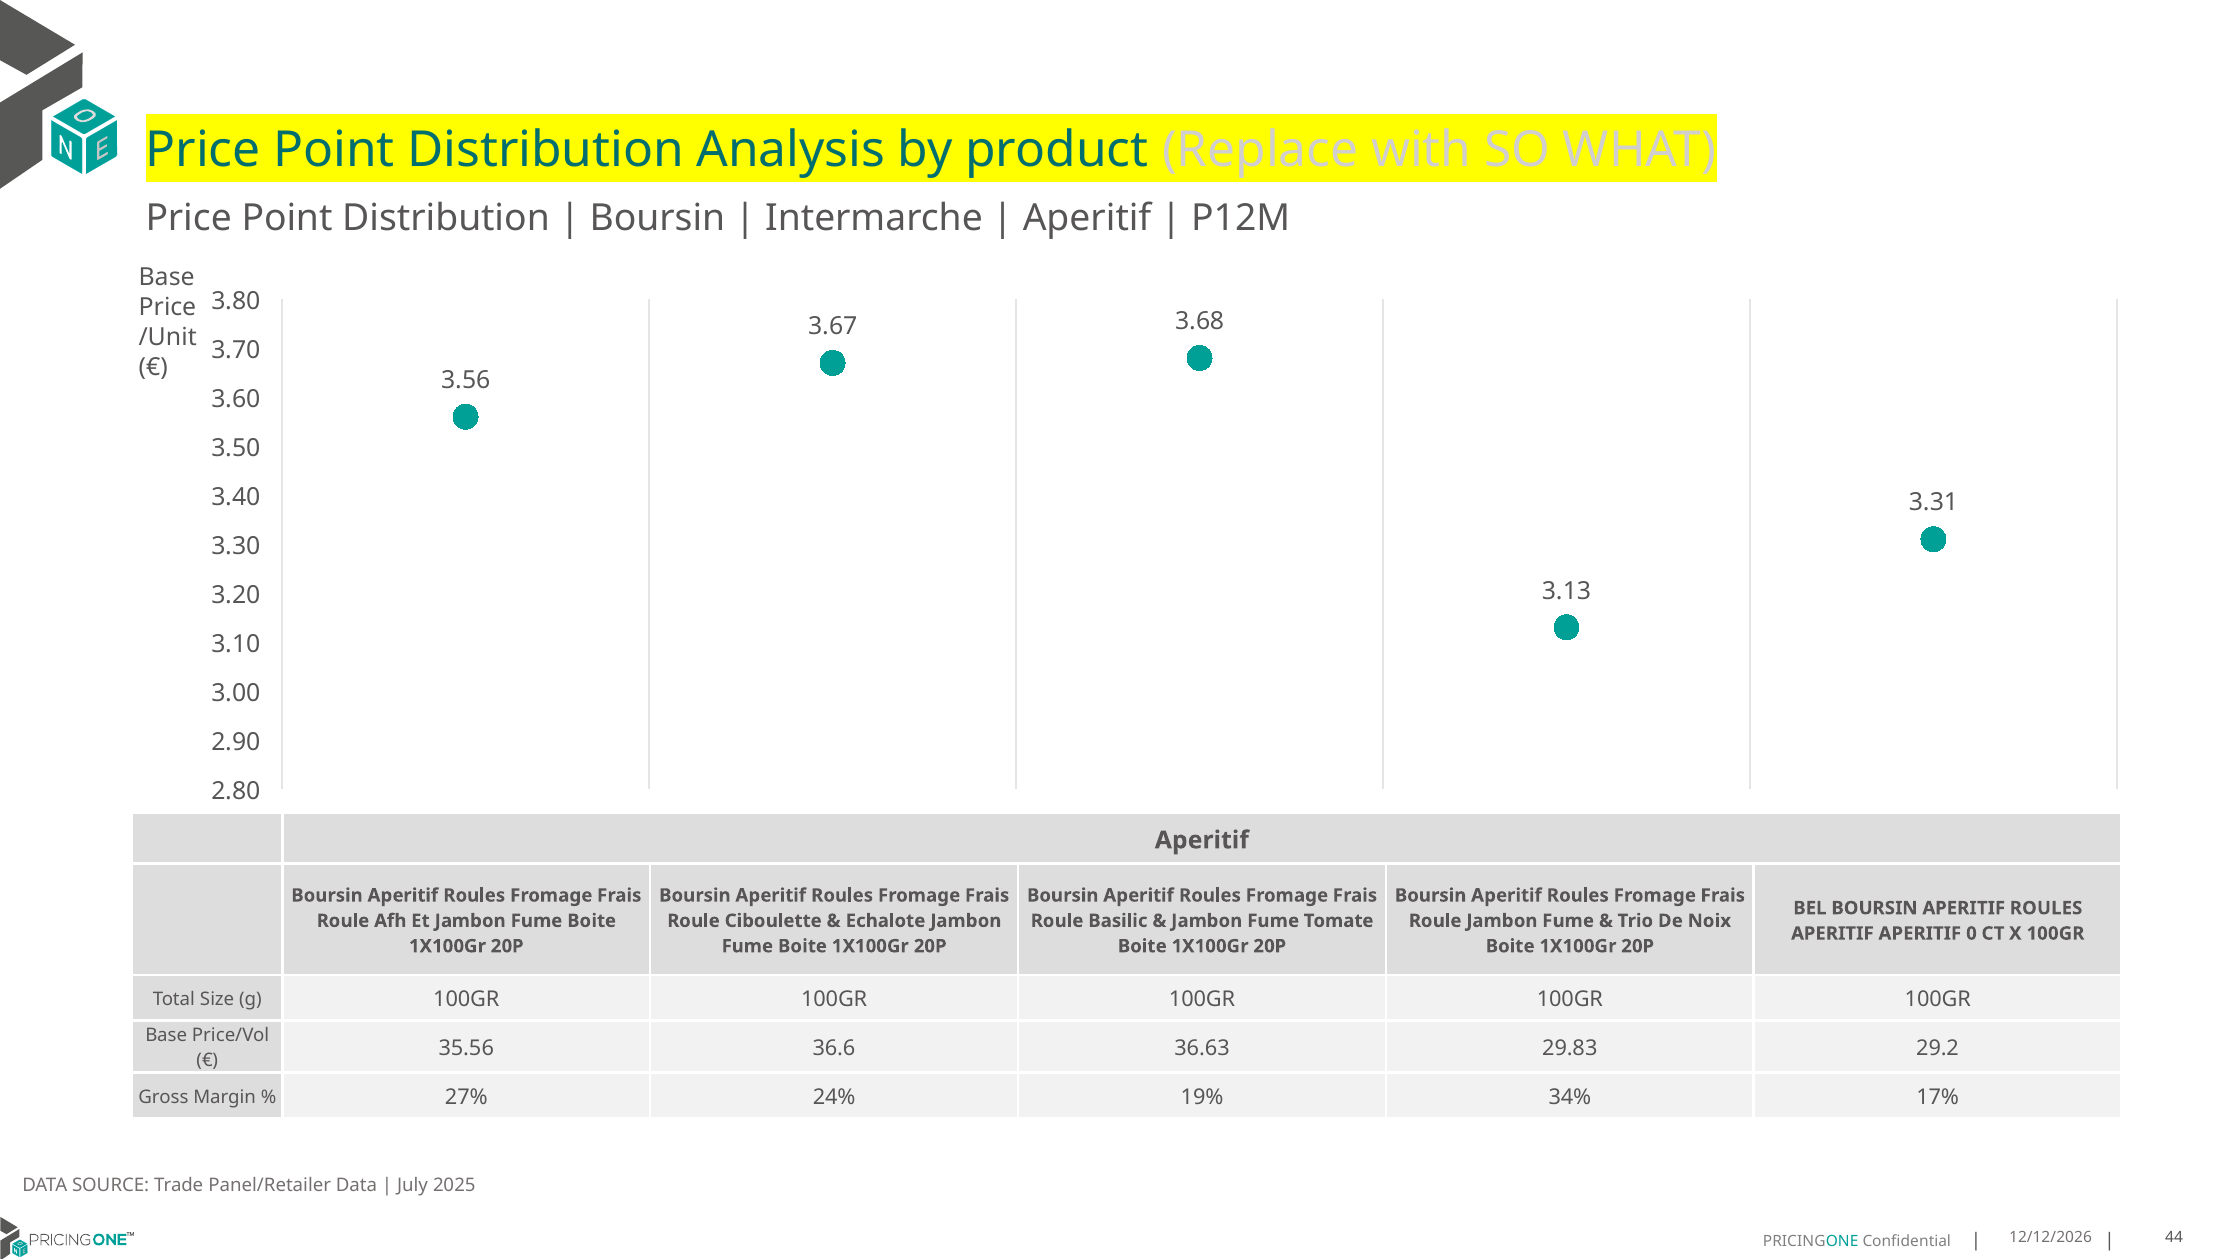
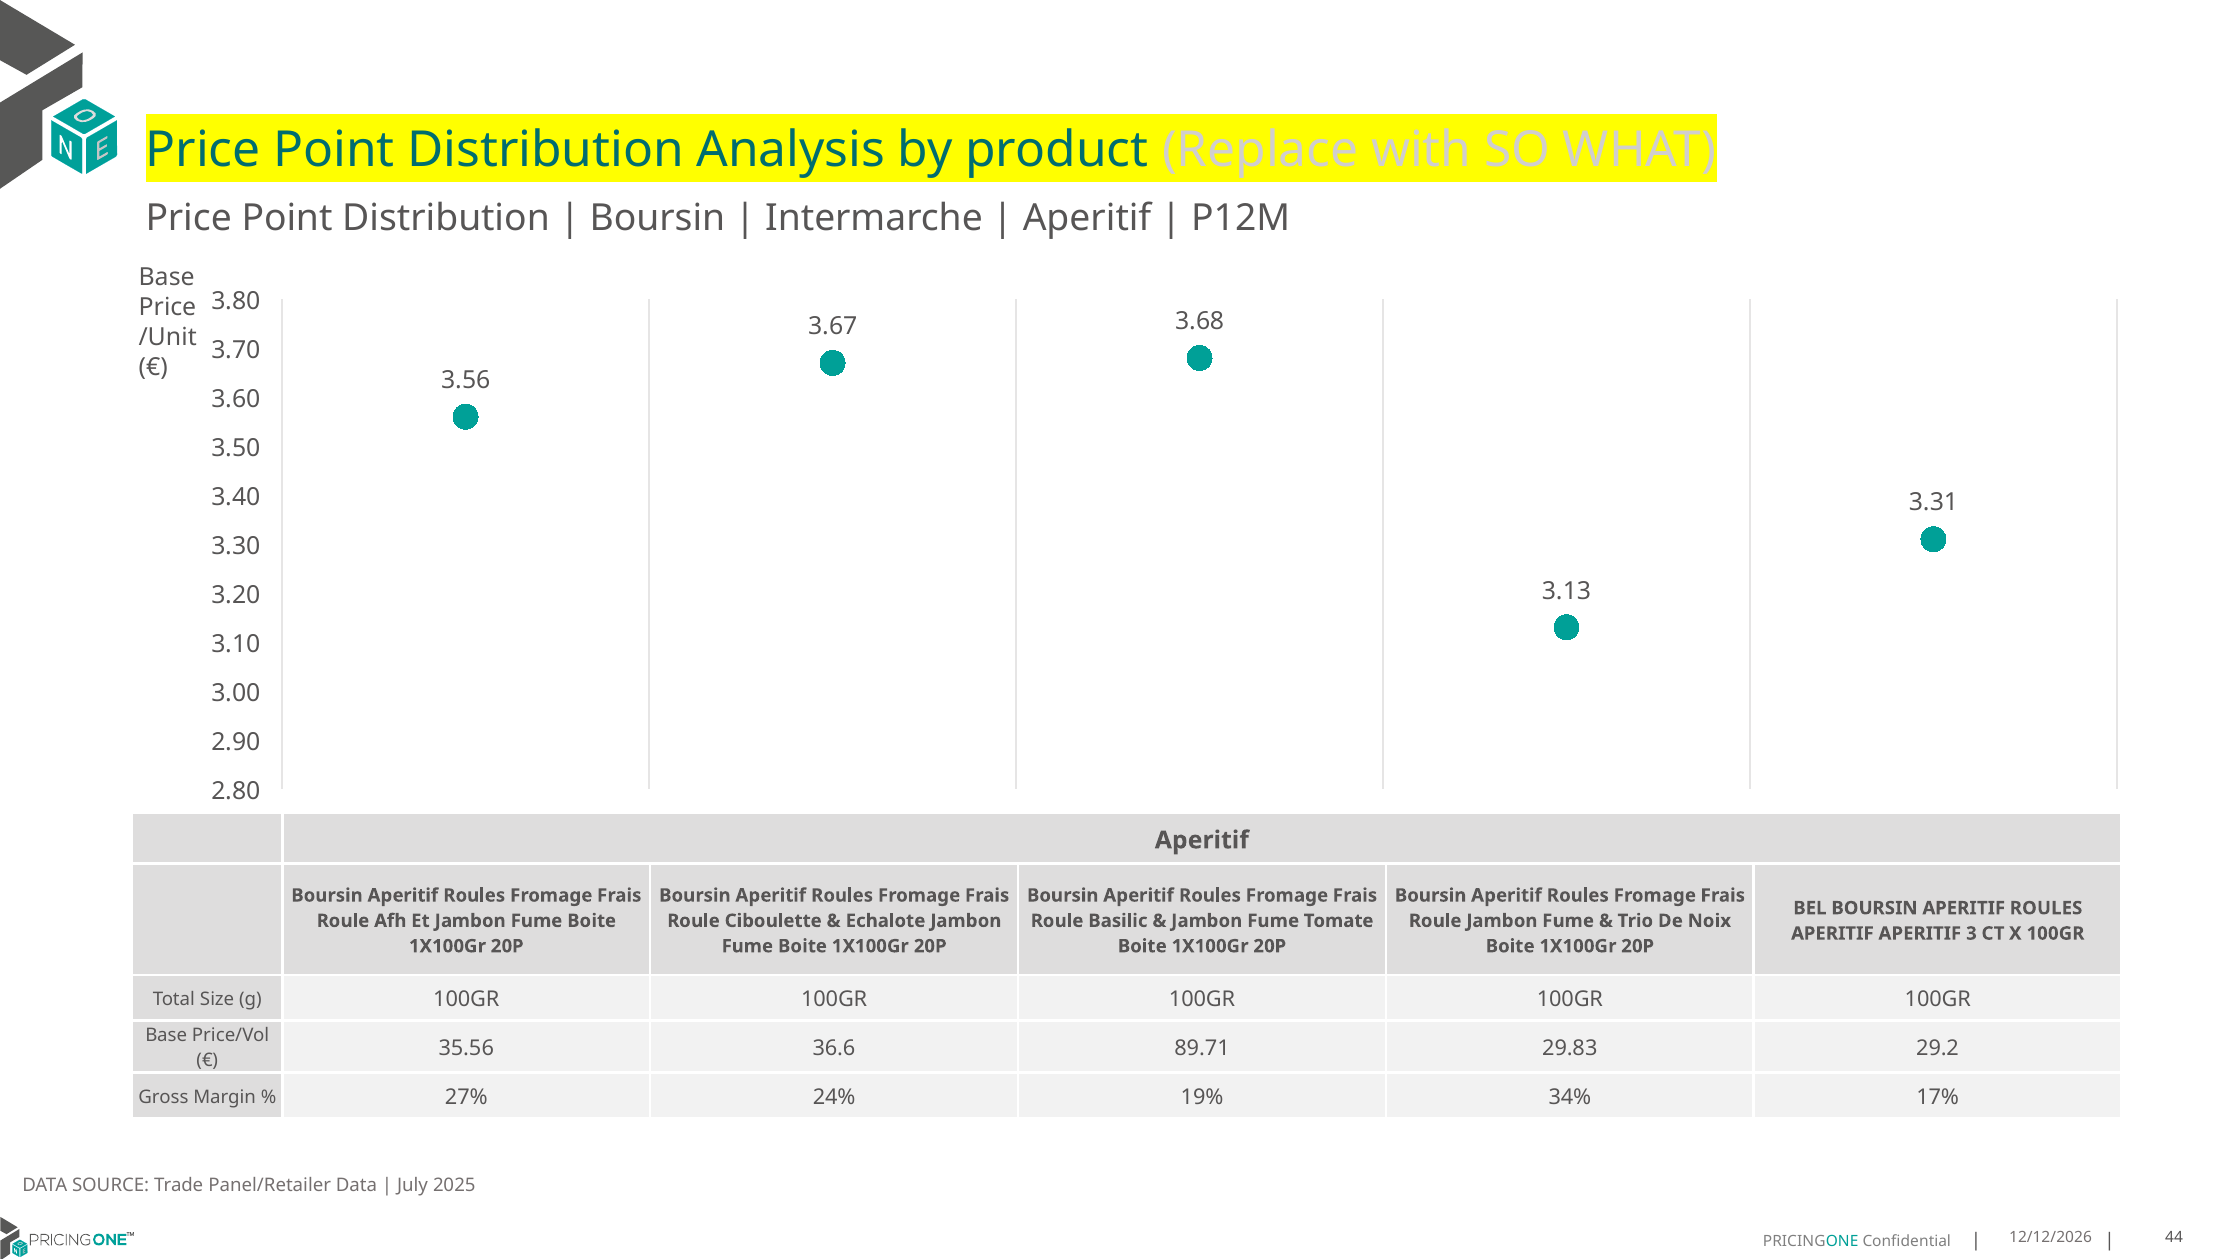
0: 0 -> 3 (1971, 933)
36.63: 36.63 -> 89.71 (1202, 1048)
